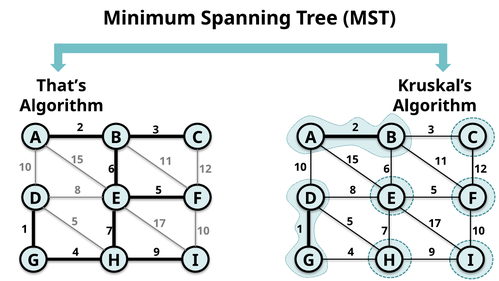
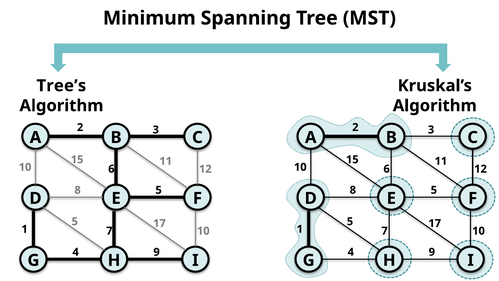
That’s: That’s -> Tree’s (61, 86)
